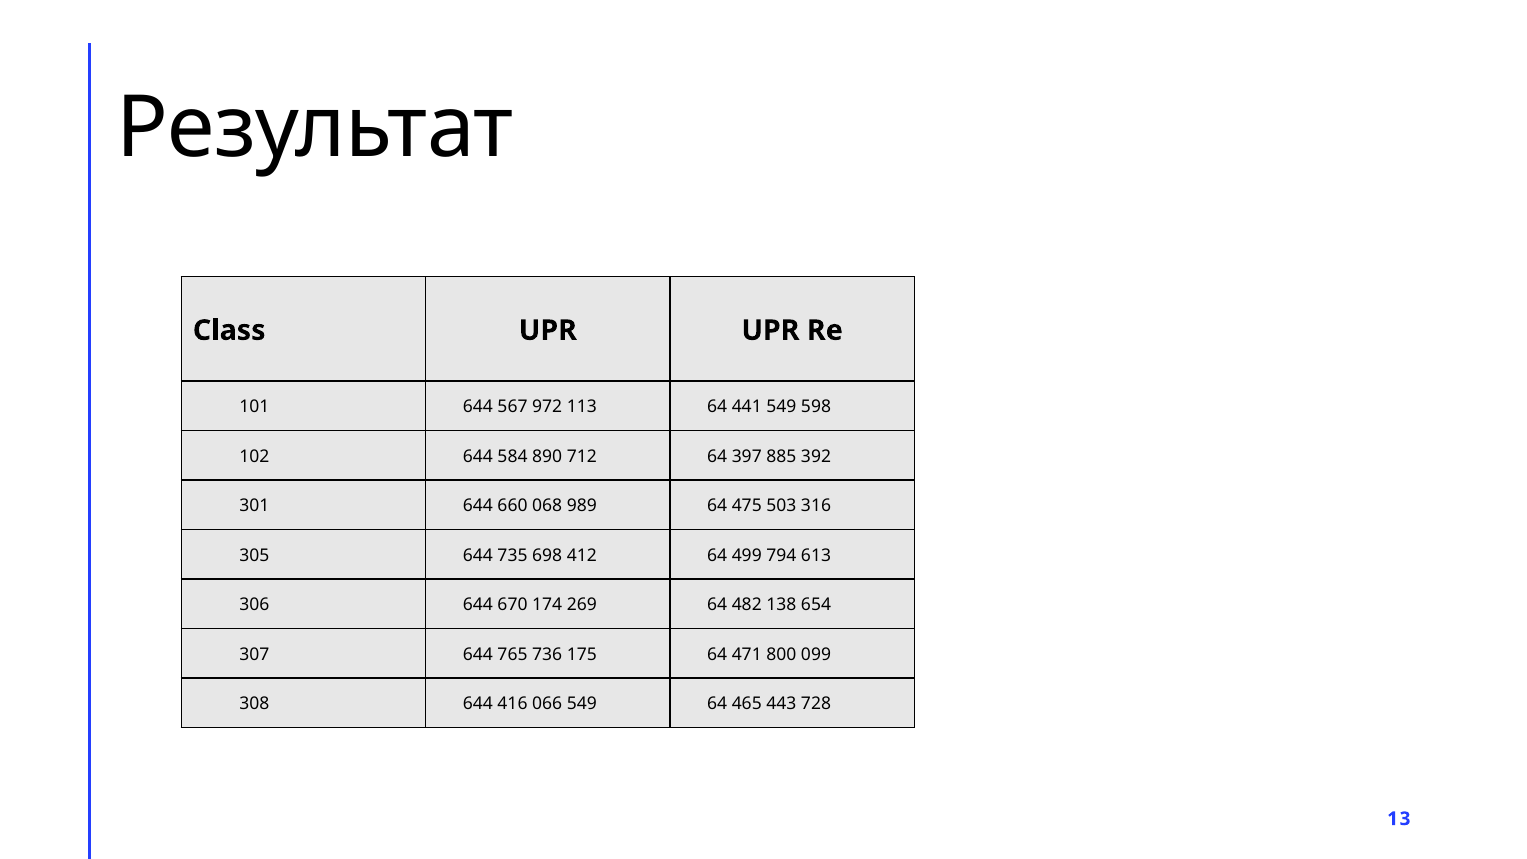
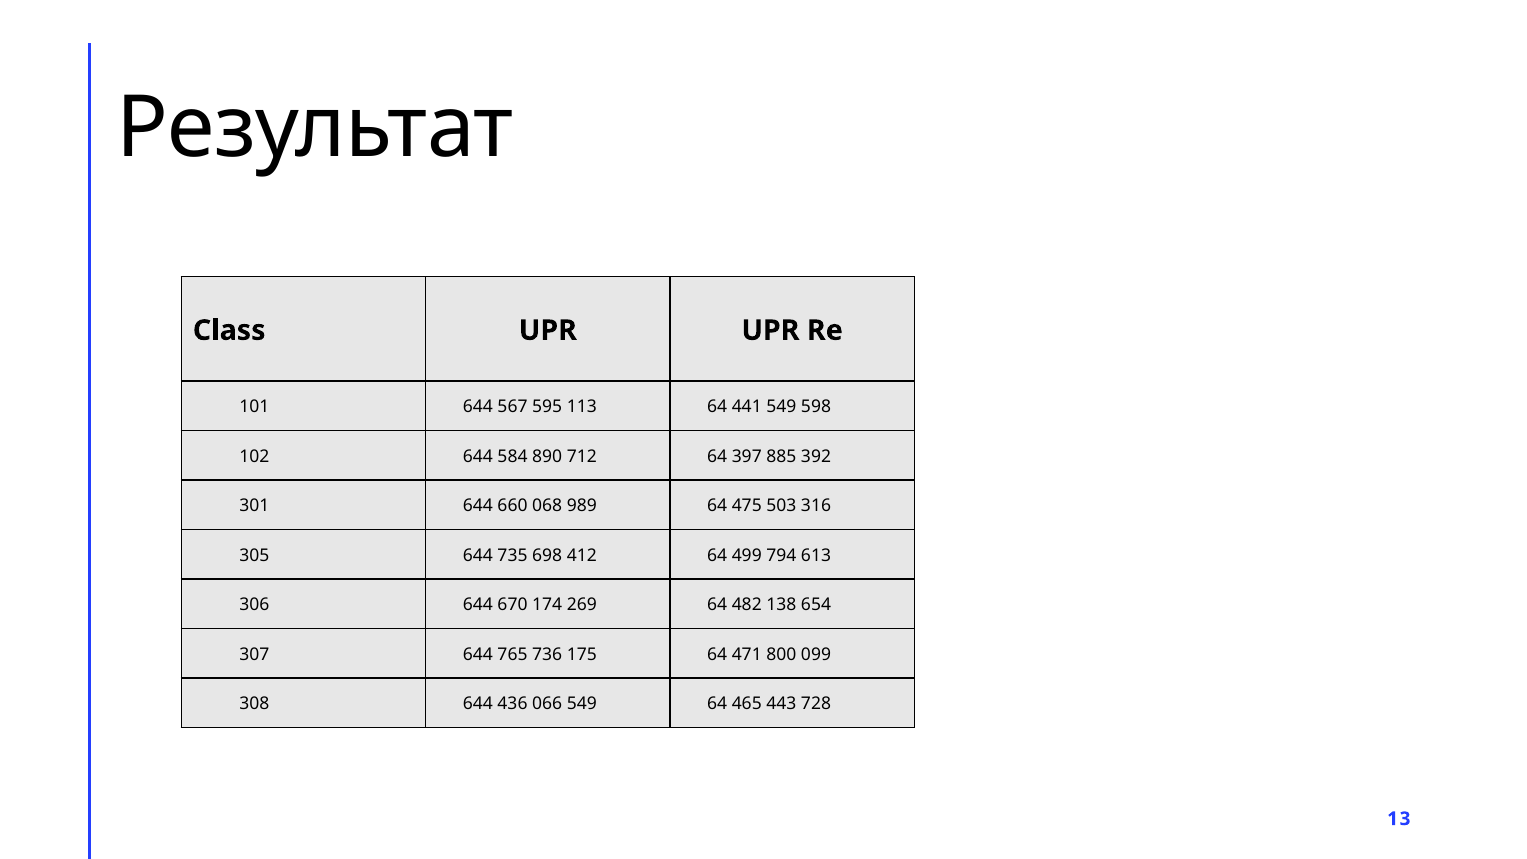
972: 972 -> 595 (547, 407)
416: 416 -> 436 (512, 704)
